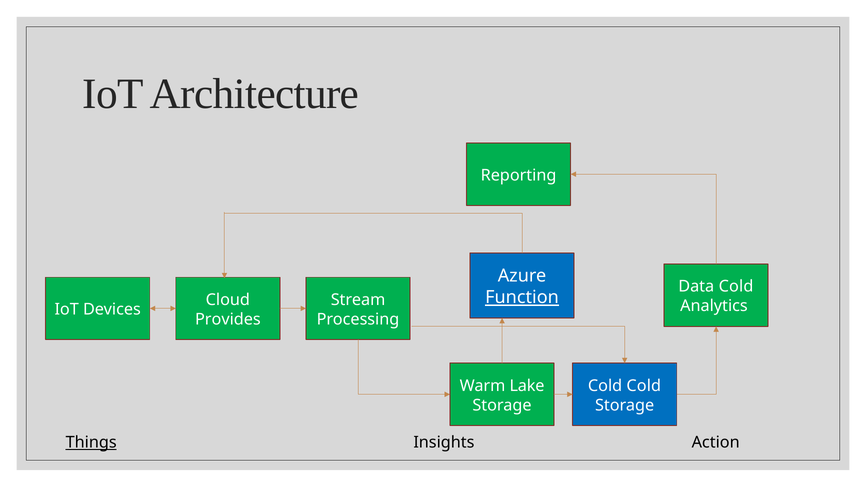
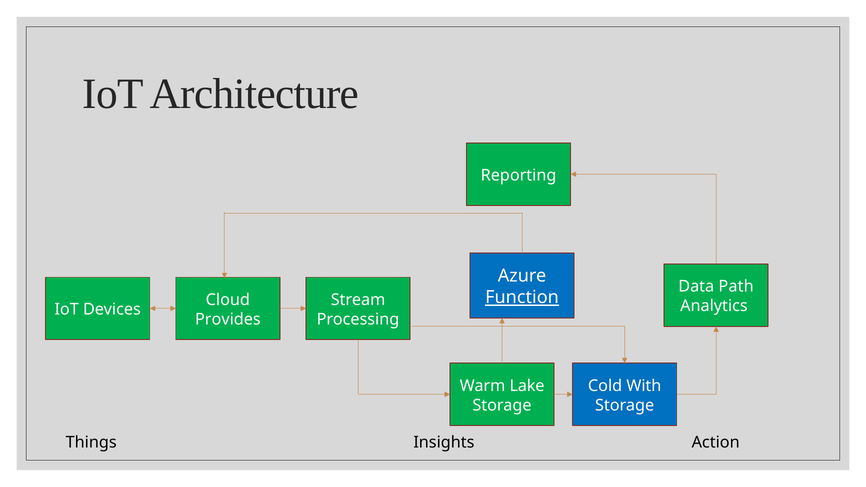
Data Cold: Cold -> Path (736, 287)
Cold Cold: Cold -> With (644, 386)
Things underline: present -> none (91, 442)
